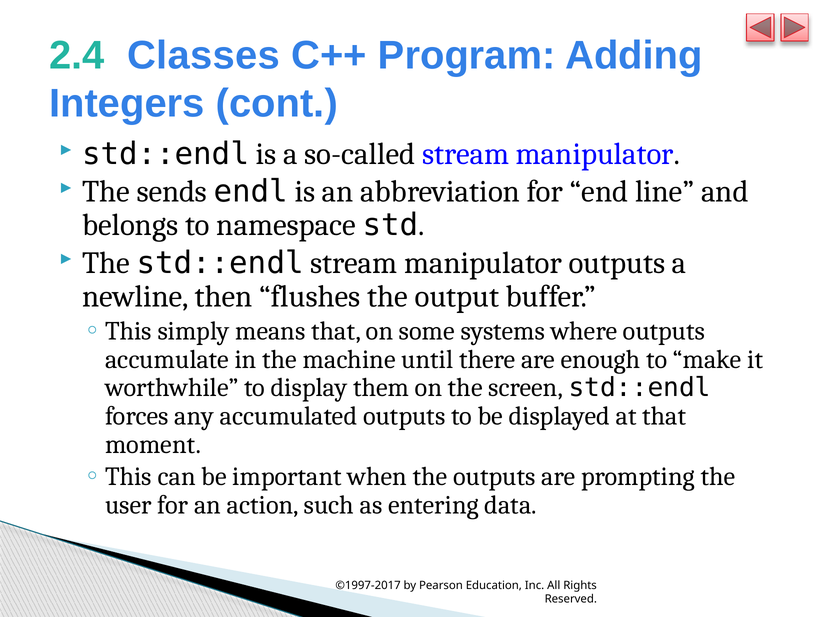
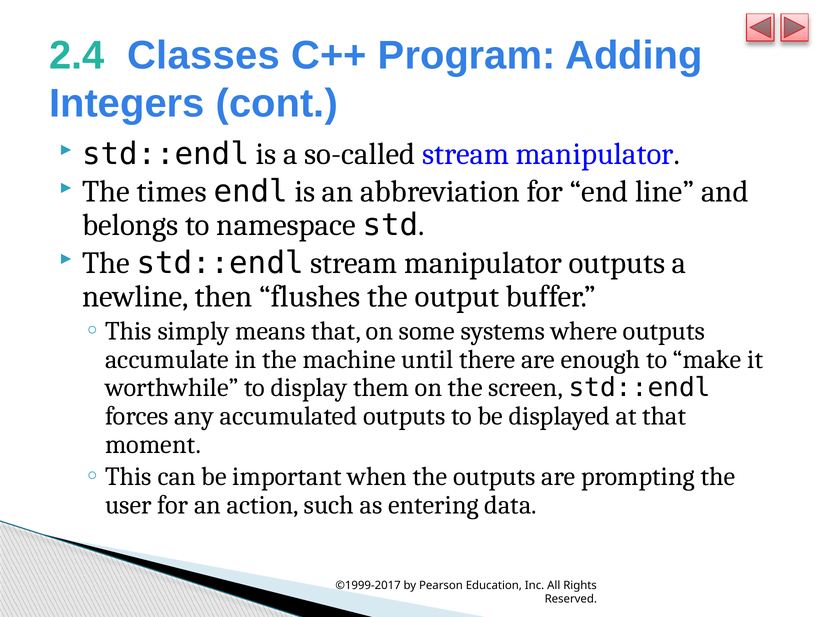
sends: sends -> times (172, 192)
©1997-2017: ©1997-2017 -> ©1999-2017 (368, 585)
